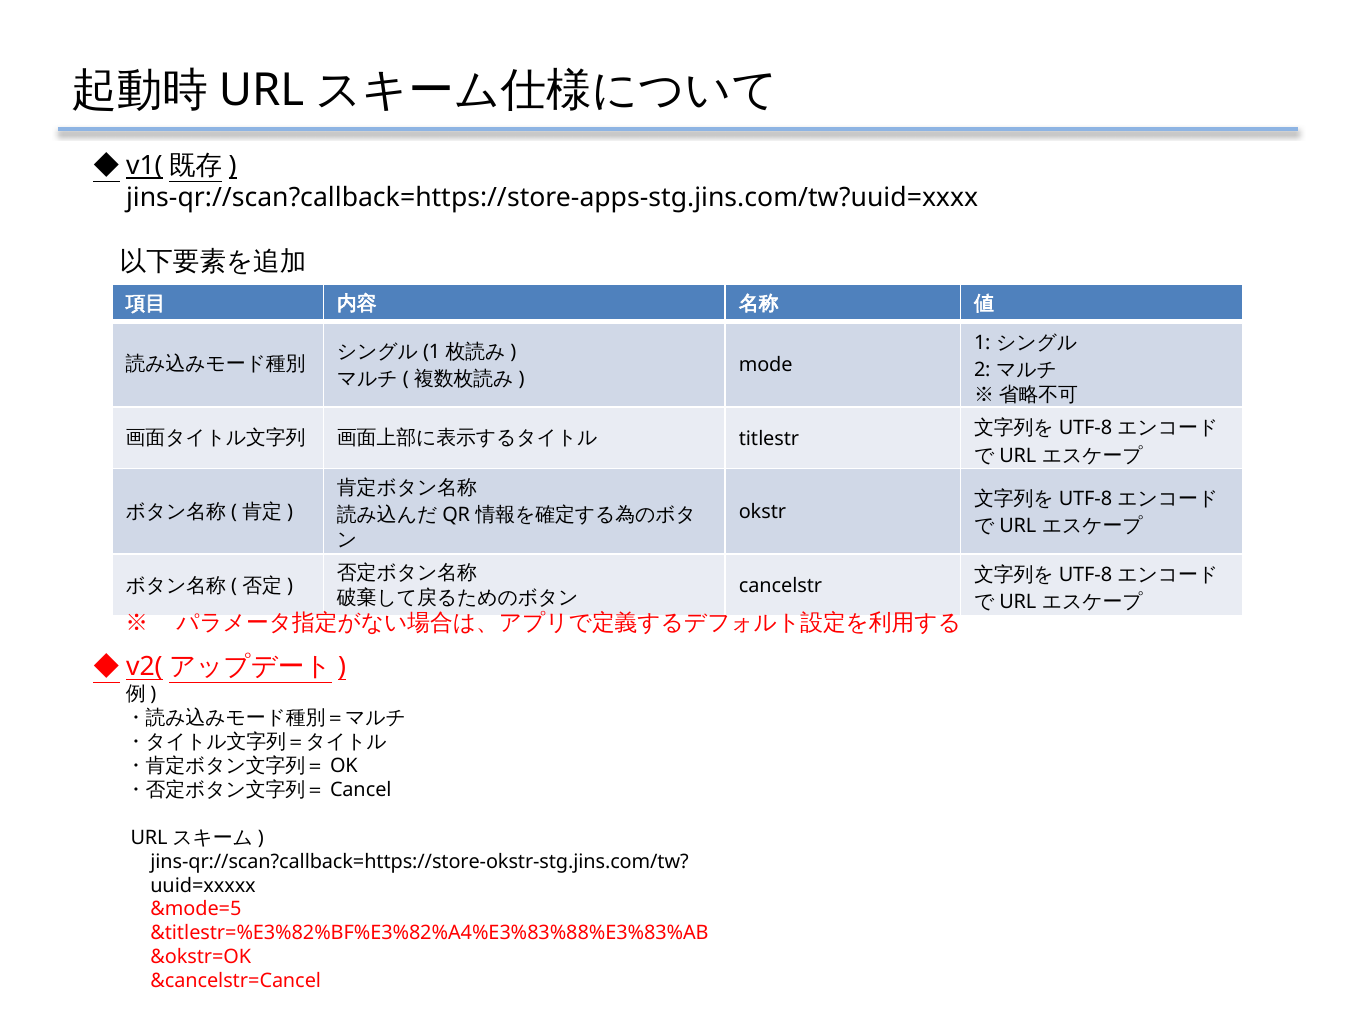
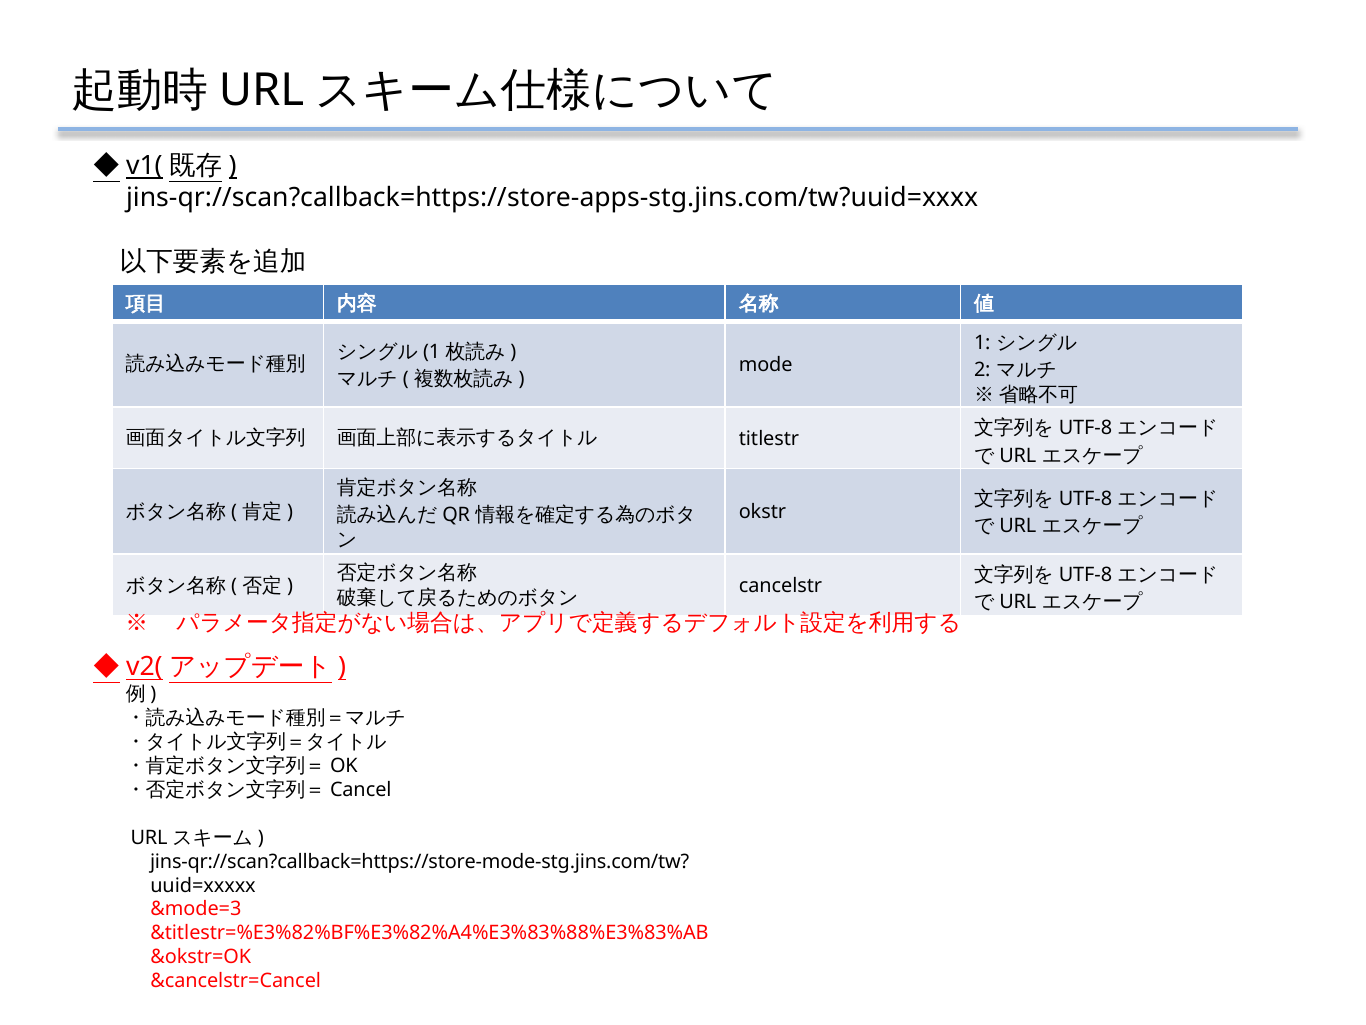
jins-qr://scan?callback=https://store-okstr-stg.jins.com/tw: jins-qr://scan?callback=https://store-okstr-stg.jins.com/tw -> jins-qr://scan?callback=https://store-mode-stg.jins.com/tw (420, 861)
&mode=5: &mode=5 -> &mode=3 (196, 909)
